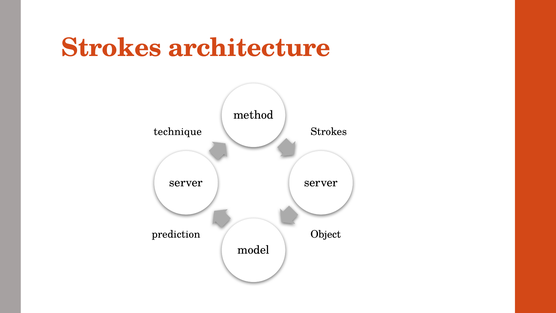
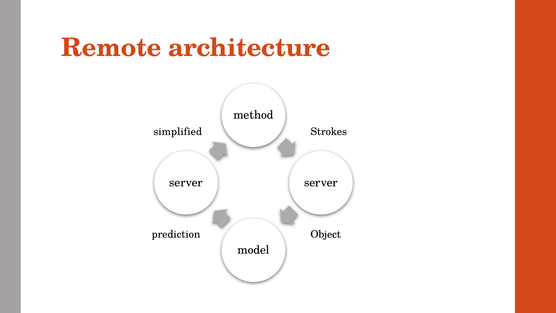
Strokes: Strokes -> Remote (111, 48)
technique: technique -> simplified (178, 132)
